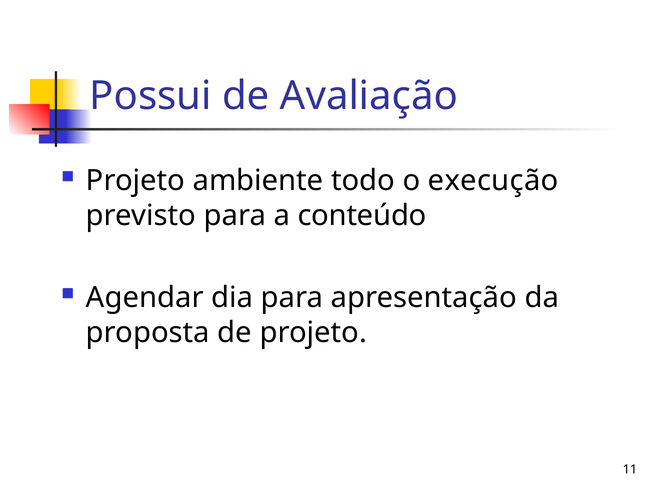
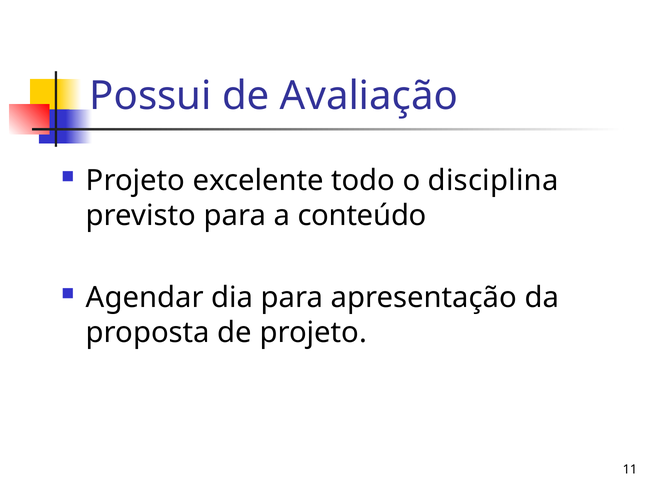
ambiente: ambiente -> excelente (258, 181)
execução: execução -> disciplina (493, 181)
